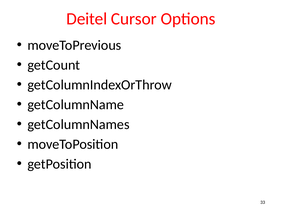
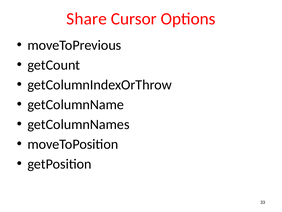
Deitel: Deitel -> Share (87, 19)
